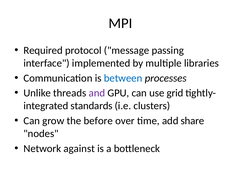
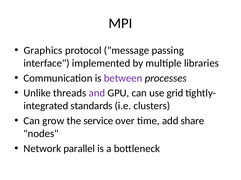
Required: Required -> Graphics (43, 51)
between colour: blue -> purple (123, 78)
before: before -> service (98, 121)
against: against -> parallel (79, 149)
